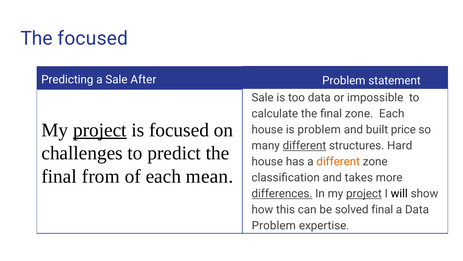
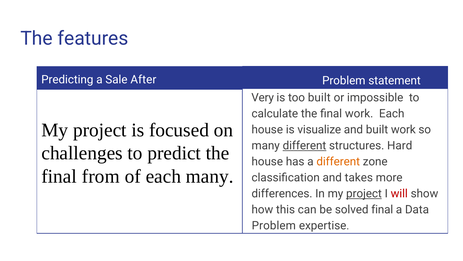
The focused: focused -> features (93, 38)
Sale: Sale -> Very (263, 97)
too data: data -> built (319, 97)
final zone: zone -> work (359, 113)
project underline: present -> none (100, 130)
is problem: problem -> visualize (319, 129)
built price: price -> work (403, 129)
each mean: mean -> many (210, 176)
differences underline: present -> none (282, 193)
will colour: black -> red (399, 193)
